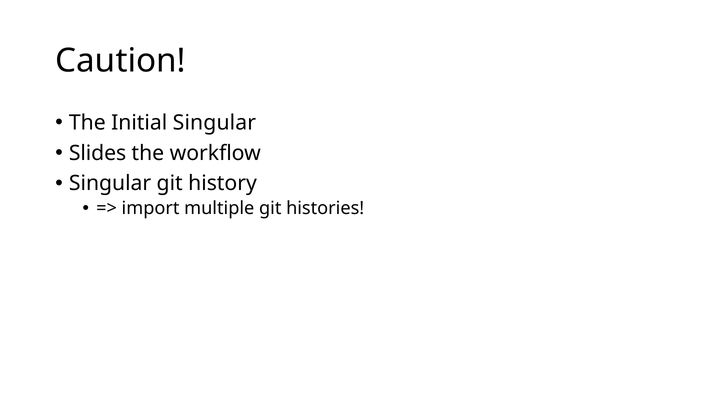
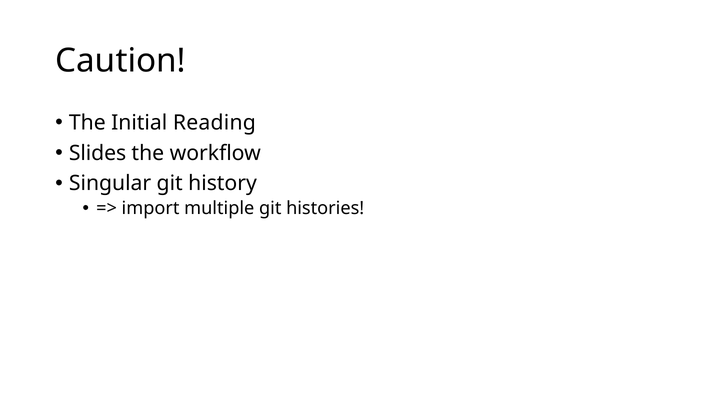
Initial Singular: Singular -> Reading (214, 123)
